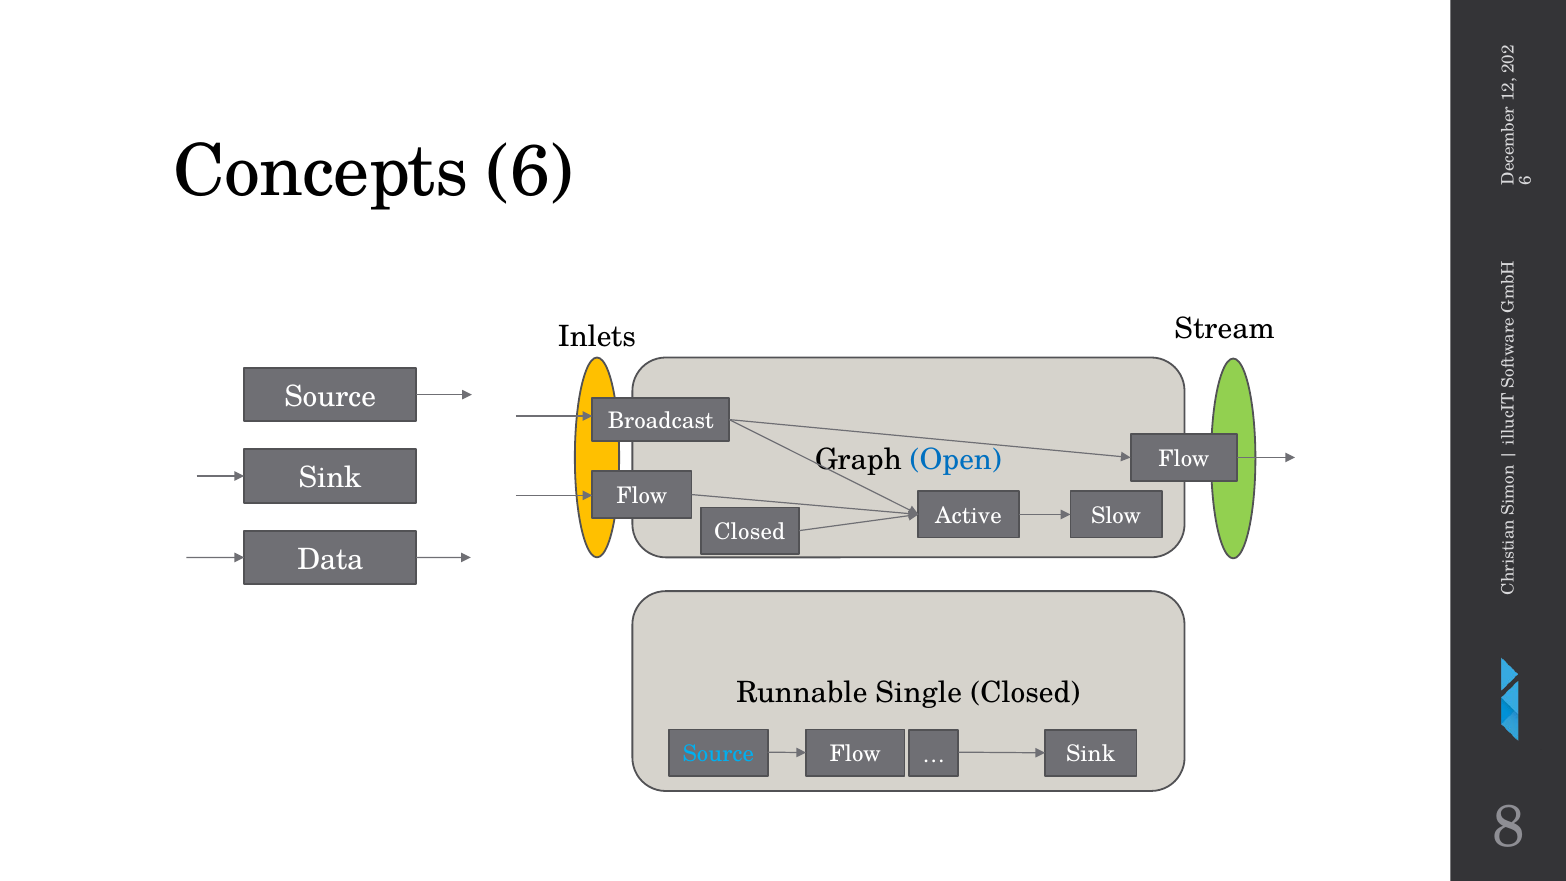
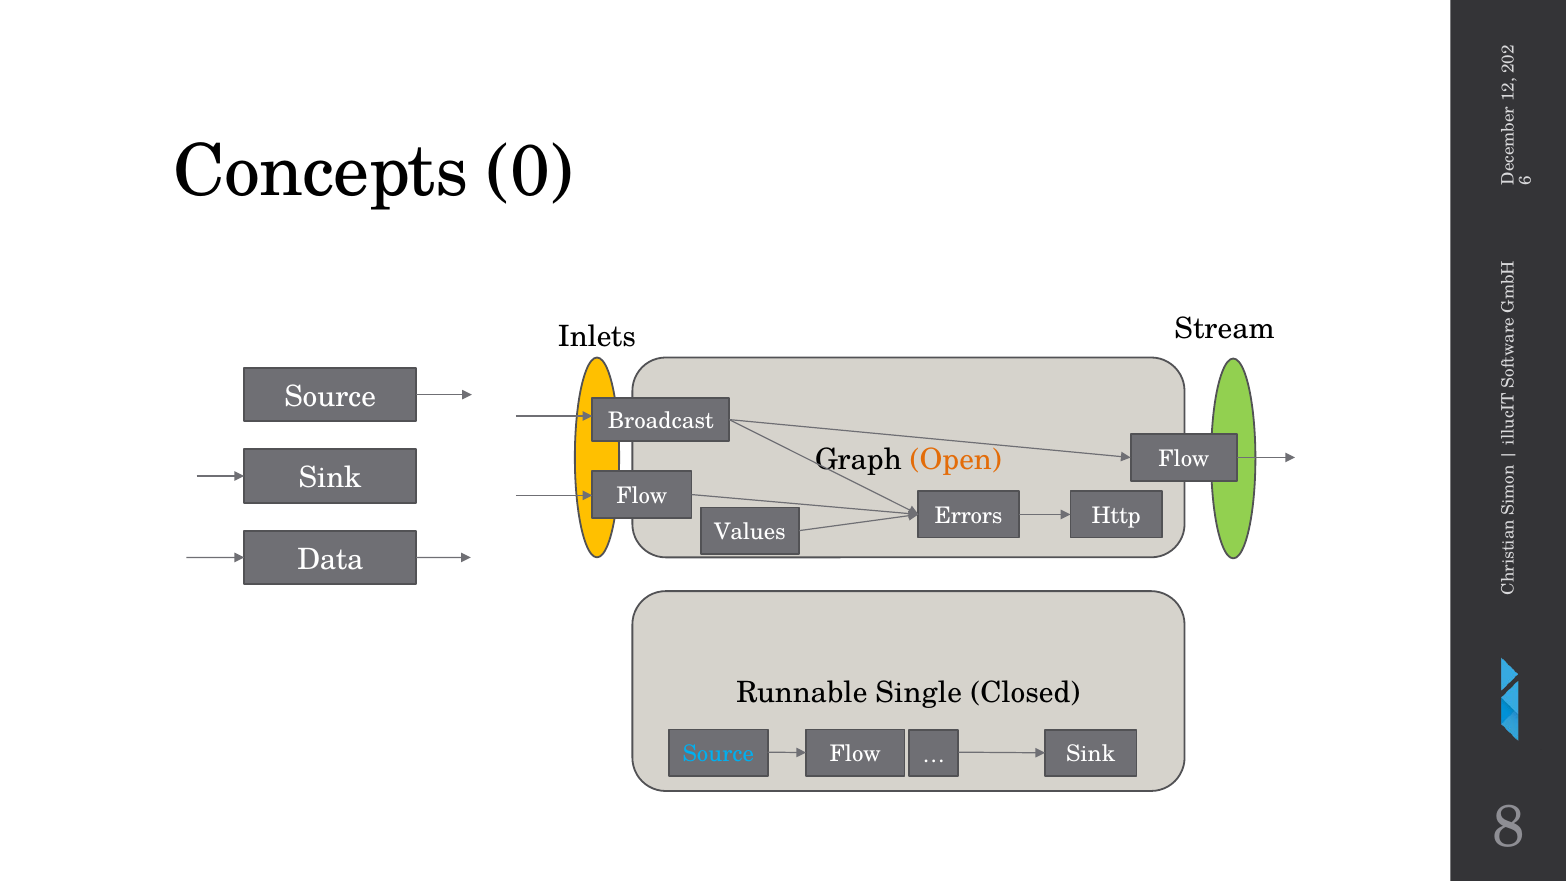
Concepts 6: 6 -> 0 (530, 172)
Open colour: blue -> orange (956, 459)
Active: Active -> Errors (969, 516)
Slow: Slow -> Http (1116, 516)
Closed: Closed -> Values (750, 532)
